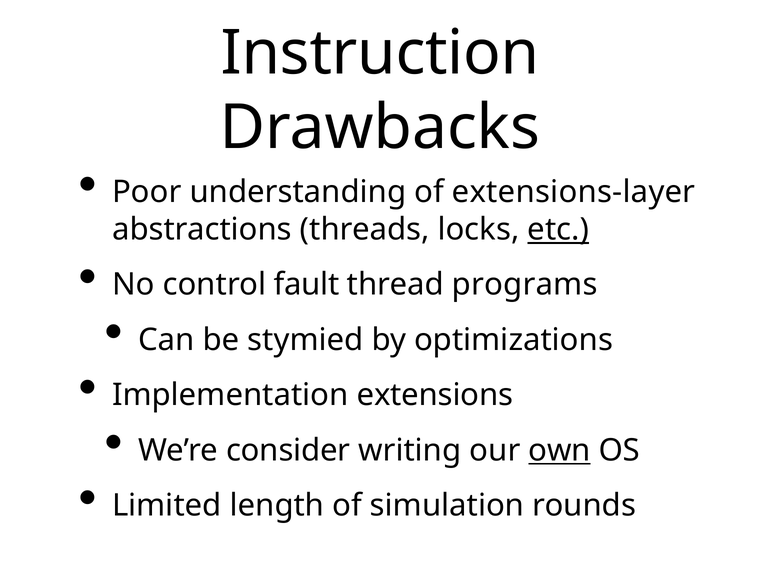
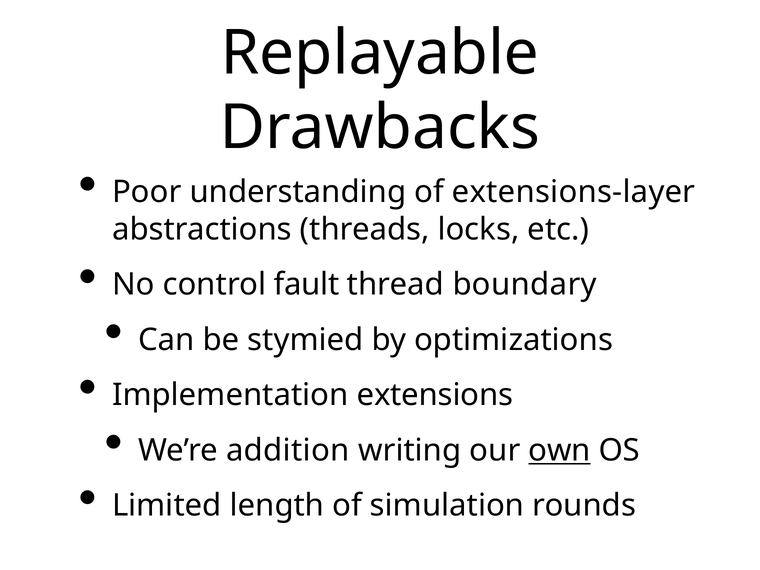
Instruction: Instruction -> Replayable (380, 53)
etc underline: present -> none (558, 229)
programs: programs -> boundary (525, 285)
consider: consider -> addition (288, 450)
